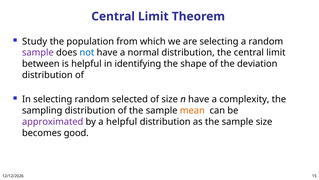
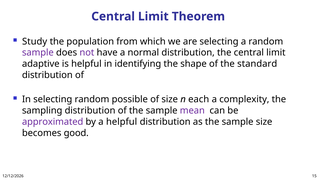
not colour: blue -> purple (87, 52)
between: between -> adaptive (41, 64)
deviation: deviation -> standard (257, 64)
selected: selected -> possible (130, 99)
n have: have -> each (199, 99)
mean colour: orange -> purple (192, 110)
